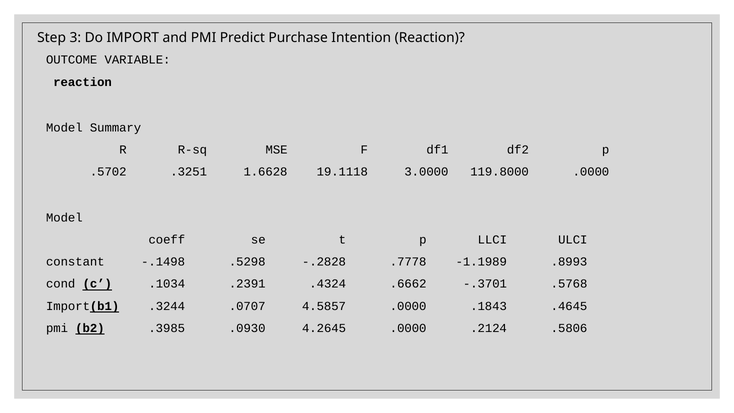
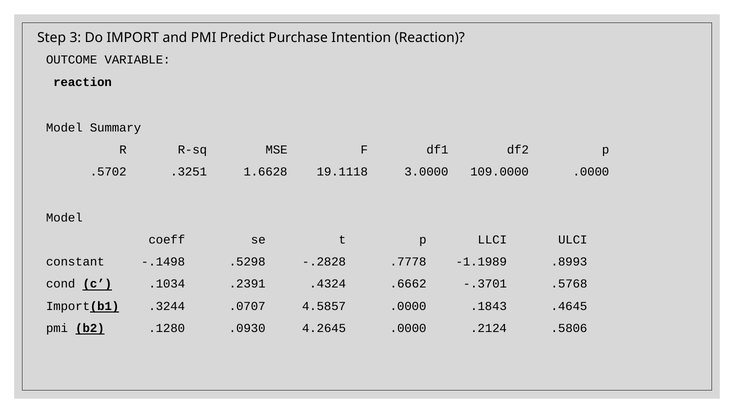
119.8000: 119.8000 -> 109.0000 (500, 172)
.3985: .3985 -> .1280 (167, 328)
